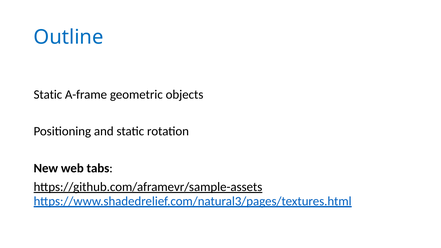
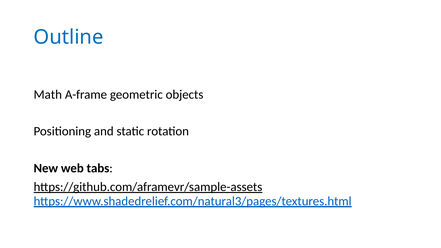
Static: Static -> Math (48, 95)
